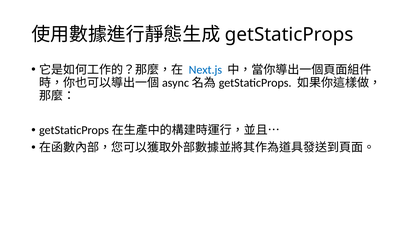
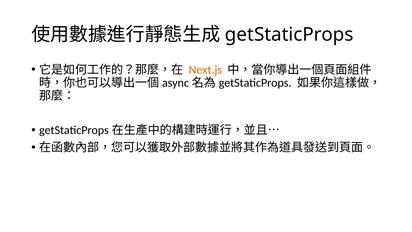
Next.js colour: blue -> orange (205, 70)
